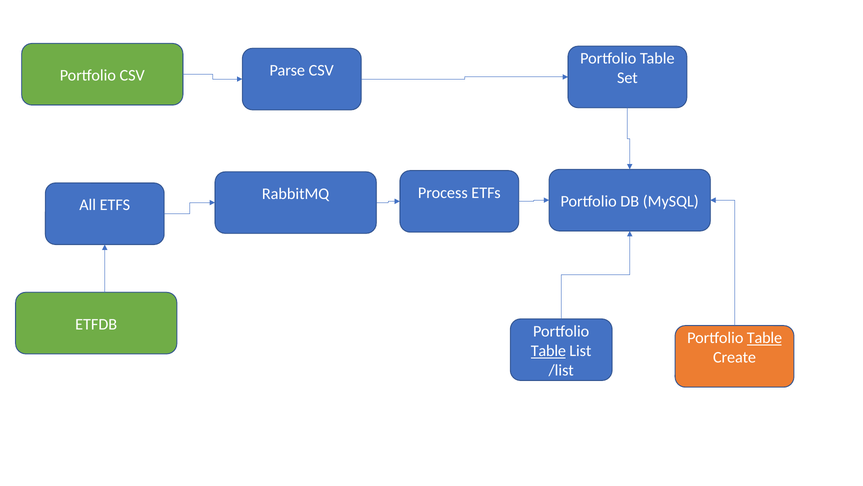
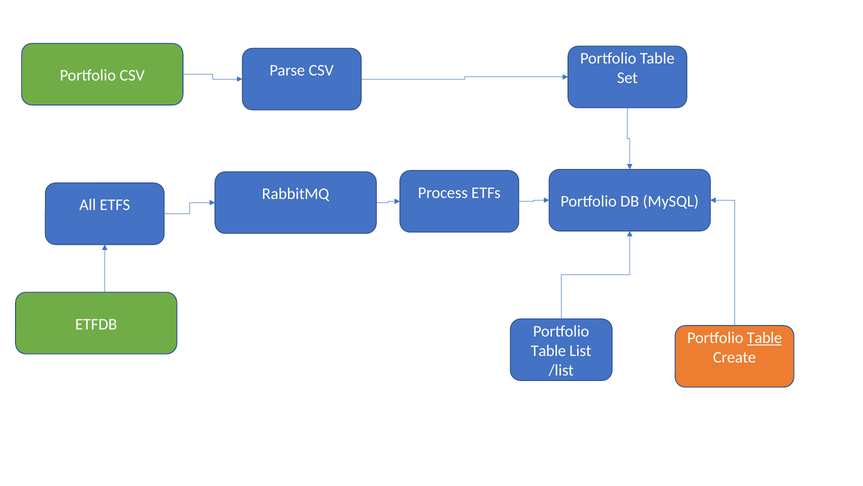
Table underline: present -> none (548, 350)
